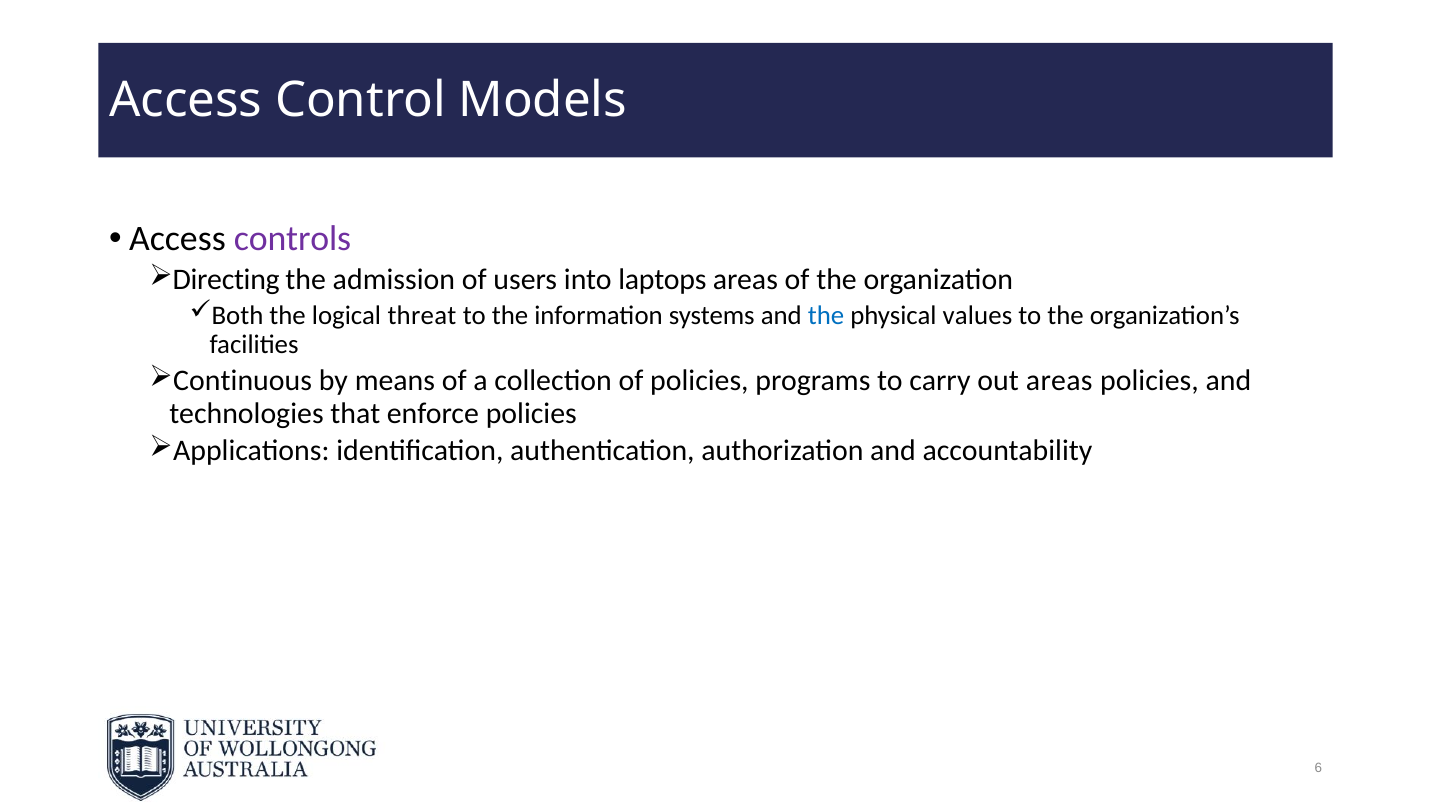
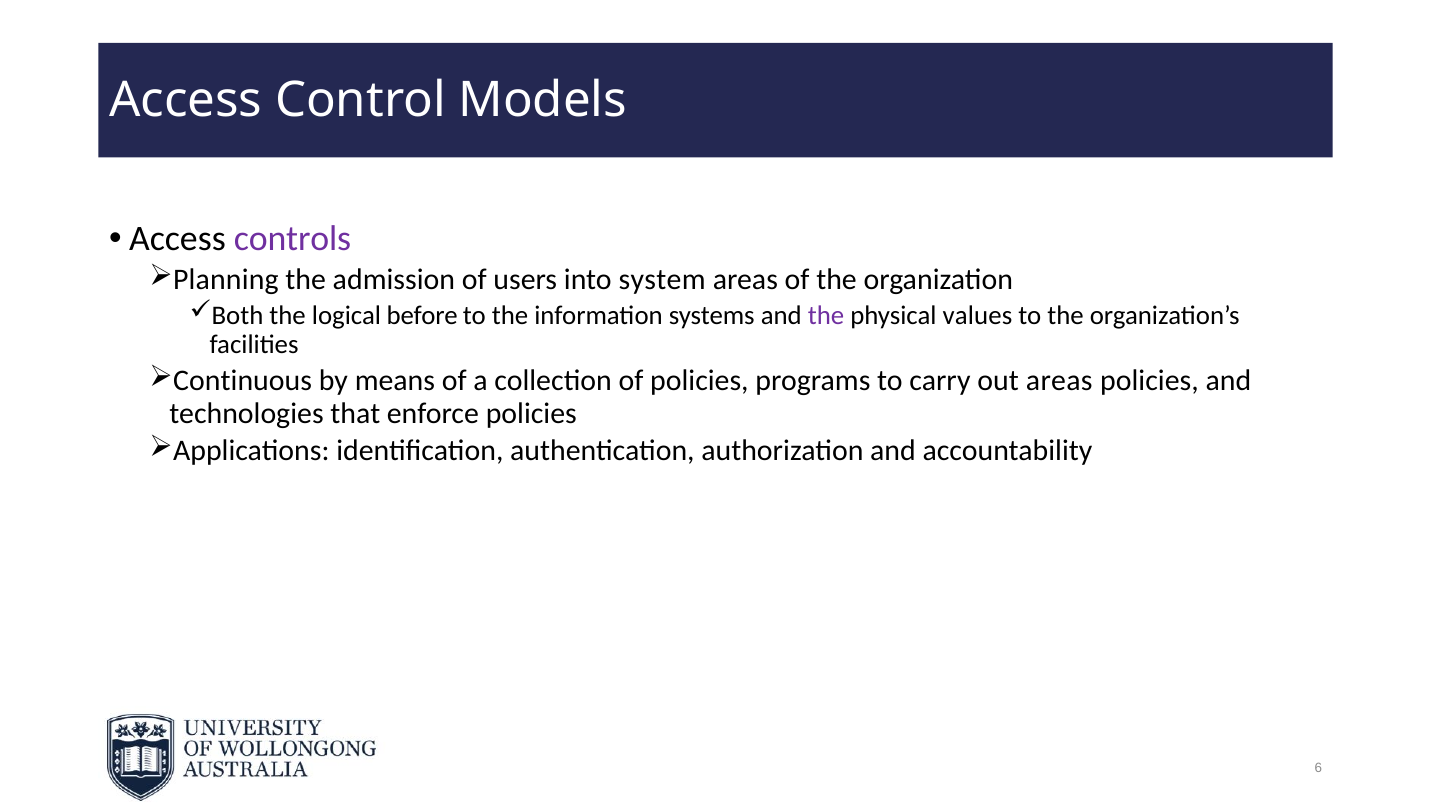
Directing: Directing -> Planning (226, 280)
laptops: laptops -> system (662, 280)
threat: threat -> before (422, 316)
the colour: blue -> purple (826, 316)
